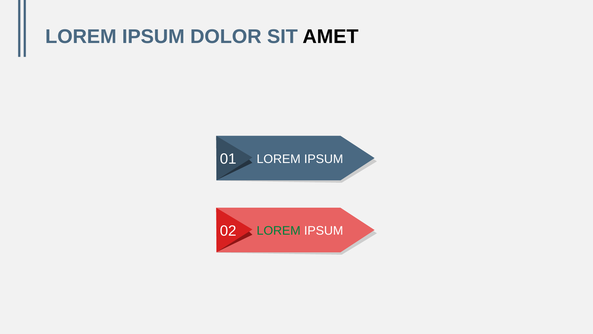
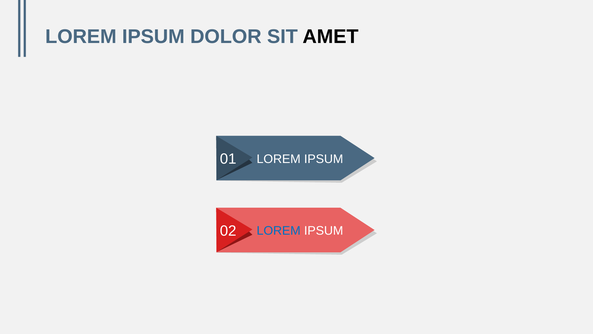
LOREM colour: green -> blue (279, 231)
